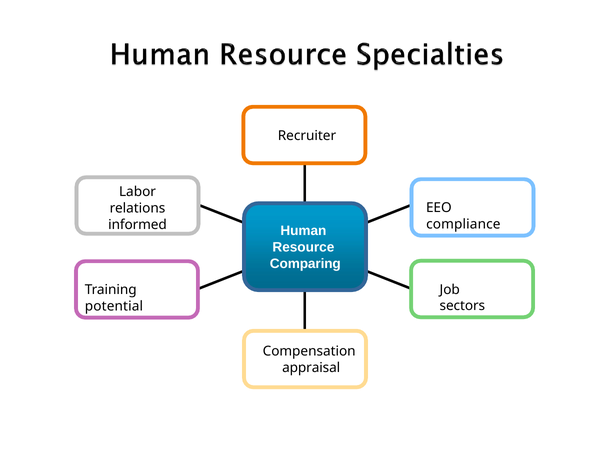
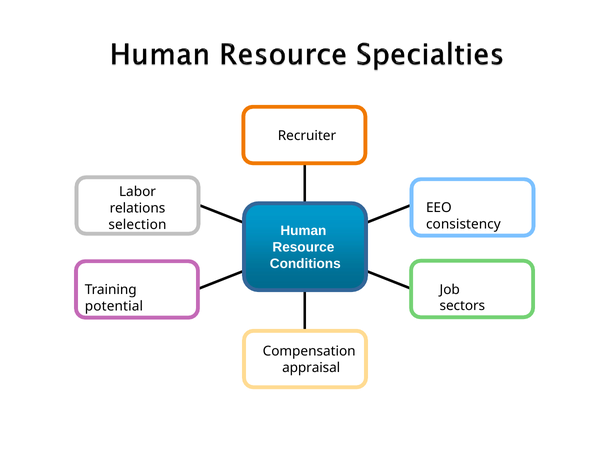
compliance: compliance -> consistency (463, 224)
informed: informed -> selection (137, 225)
Comparing: Comparing -> Conditions (305, 264)
